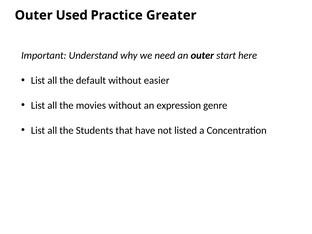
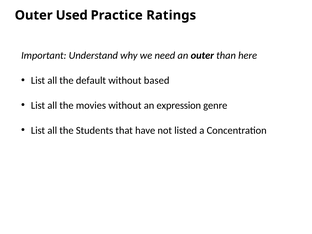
Greater: Greater -> Ratings (171, 15)
start: start -> than (226, 55)
easier: easier -> based (157, 80)
